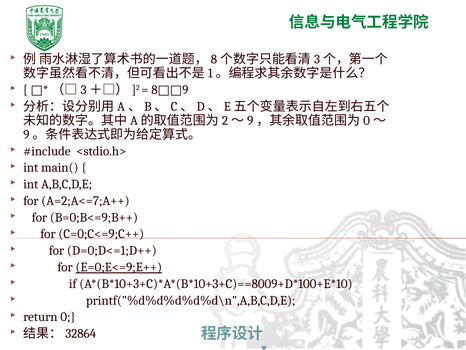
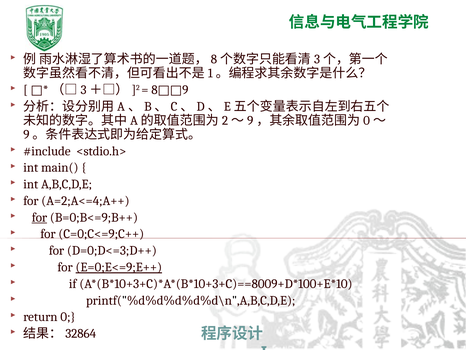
A=2;A<=7;A++: A=2;A<=7;A++ -> A=2;A<=4;A++ (85, 201)
for underline: none -> present (39, 217)
D=0;D<=1;D++: D=0;D<=1;D++ -> D=0;D<=3;D++ (112, 250)
